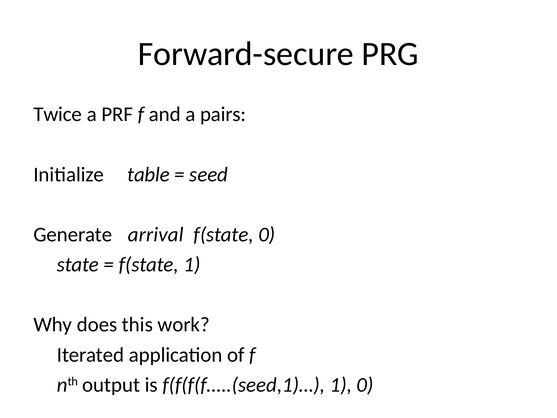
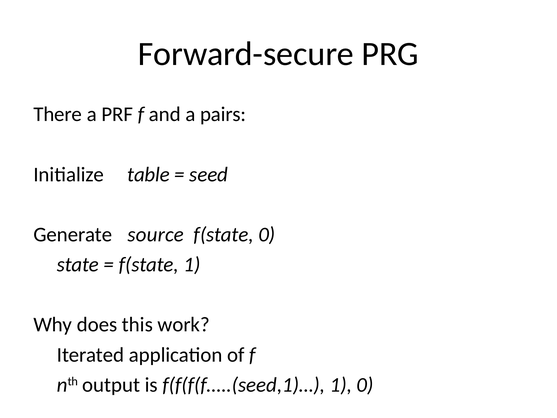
Twice: Twice -> There (58, 114)
arrival: arrival -> source (156, 234)
